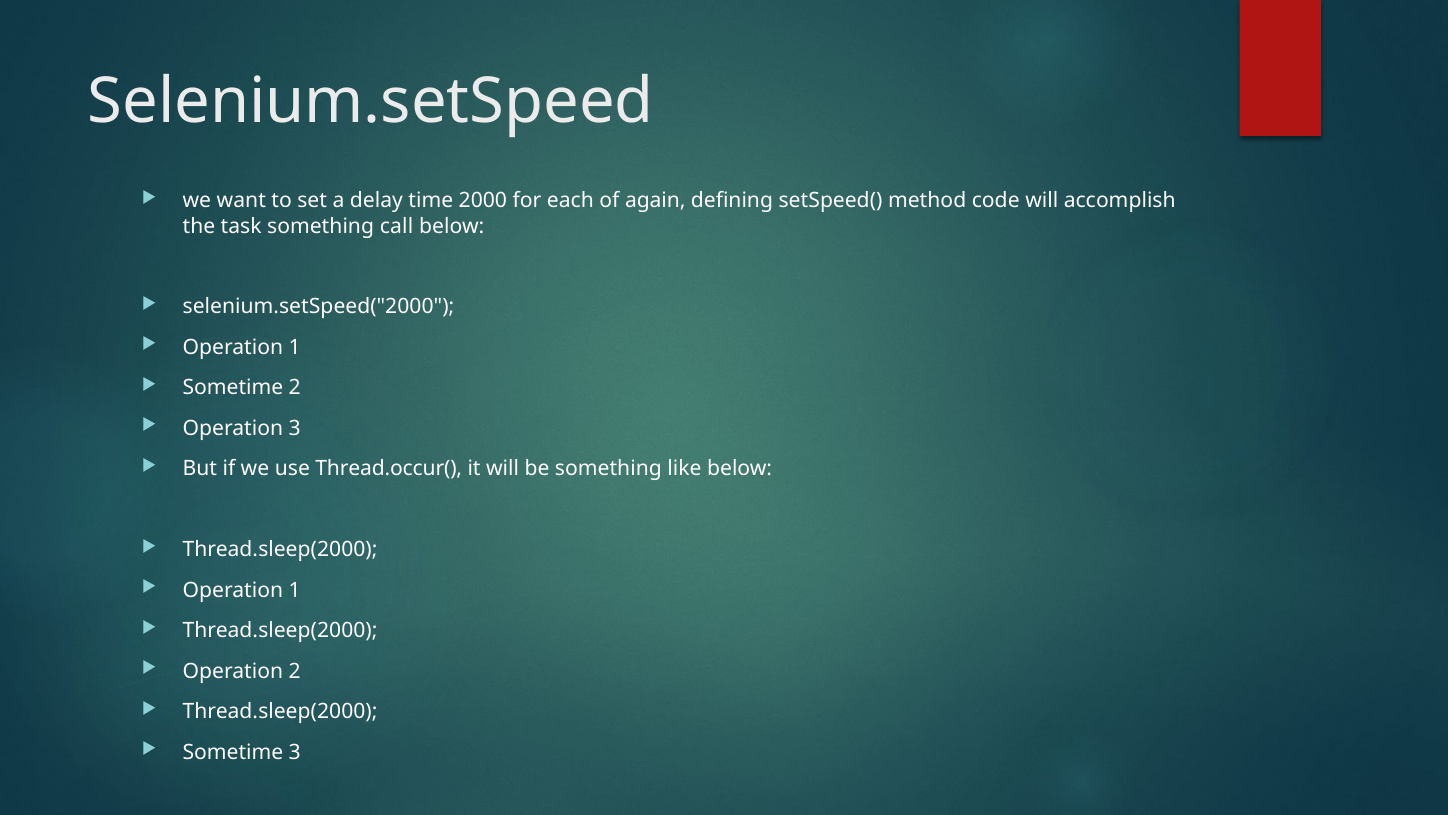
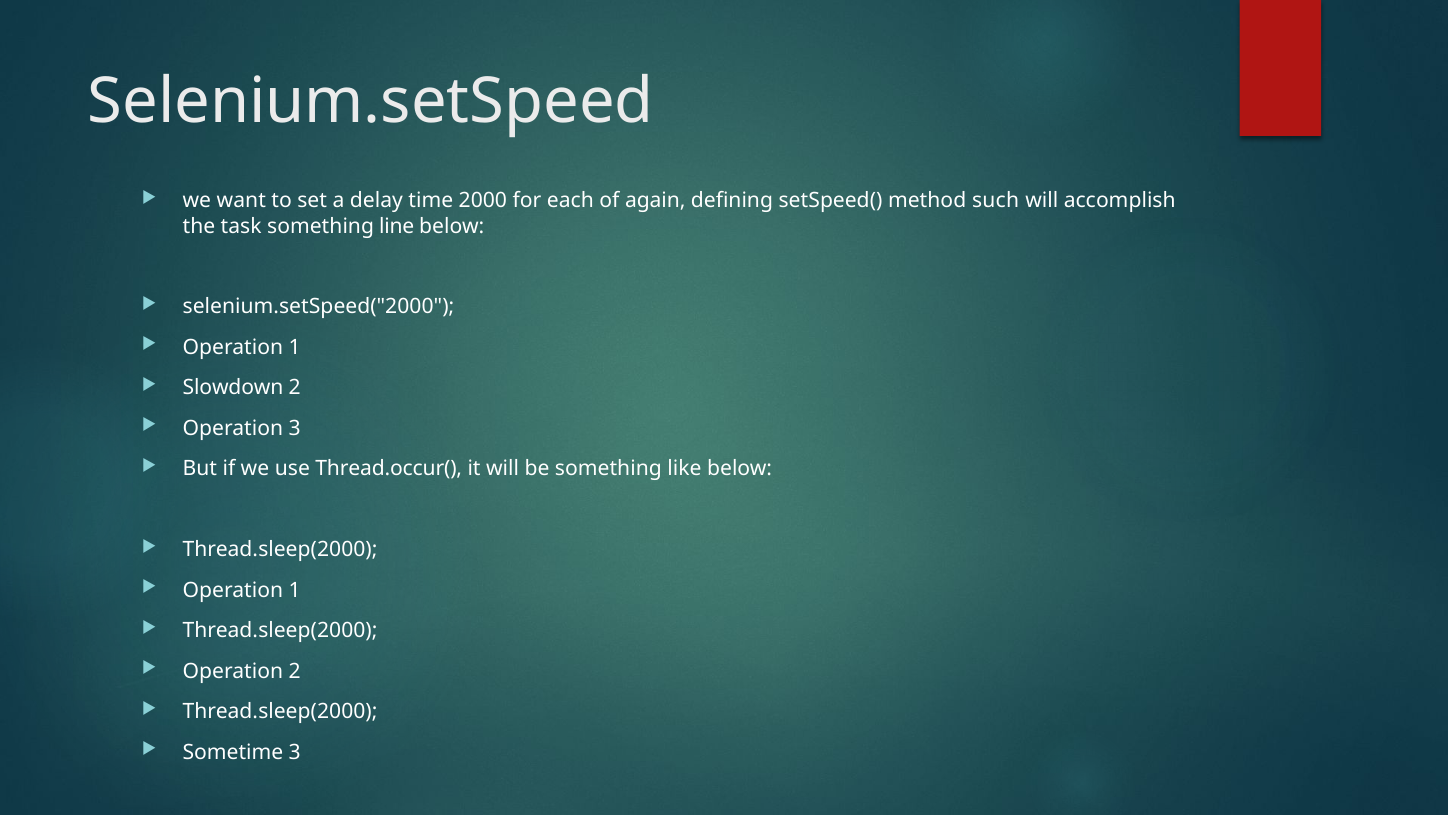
code: code -> such (996, 201)
call: call -> line (397, 226)
Sometime: Sometime -> Slowdown (233, 388)
